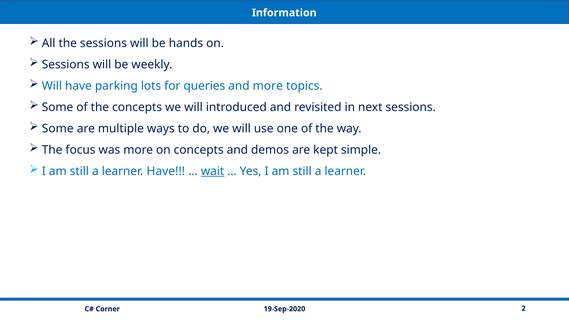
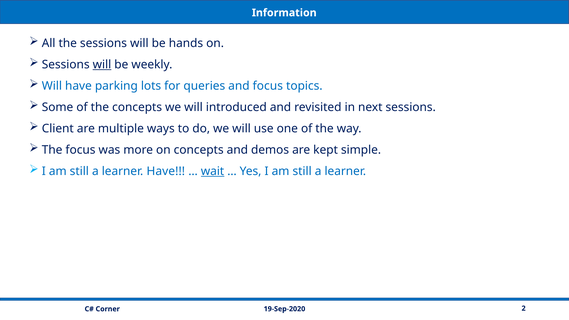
will underline: none -> present (102, 65)
and more: more -> focus (268, 86)
Some: Some -> Client (58, 129)
